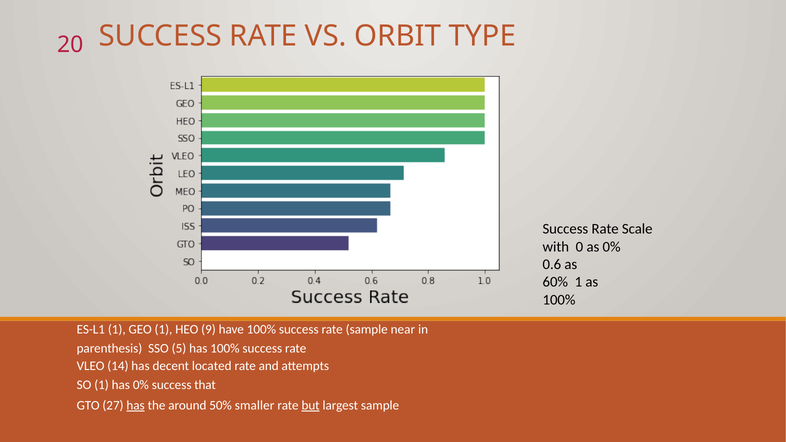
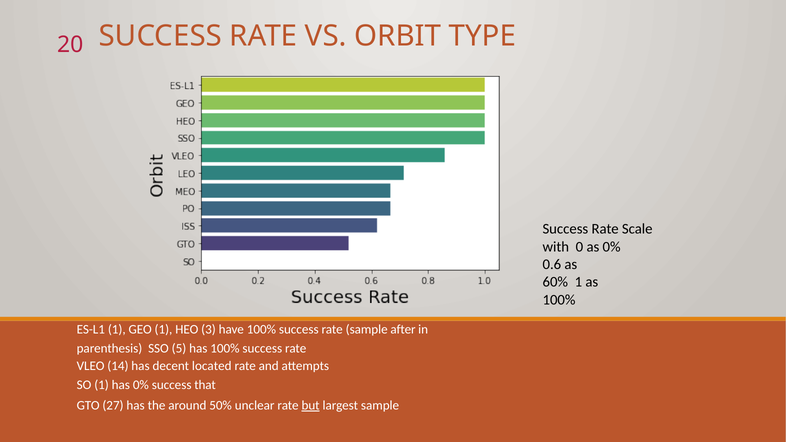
9: 9 -> 3 (208, 330)
near: near -> after (403, 330)
has underline: present -> none (136, 405)
smaller: smaller -> unclear (255, 405)
